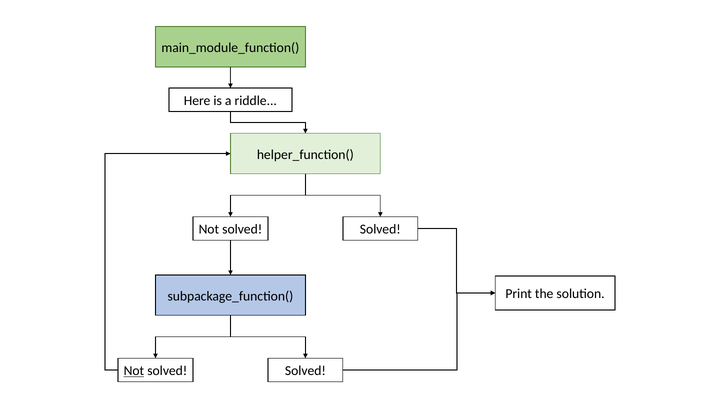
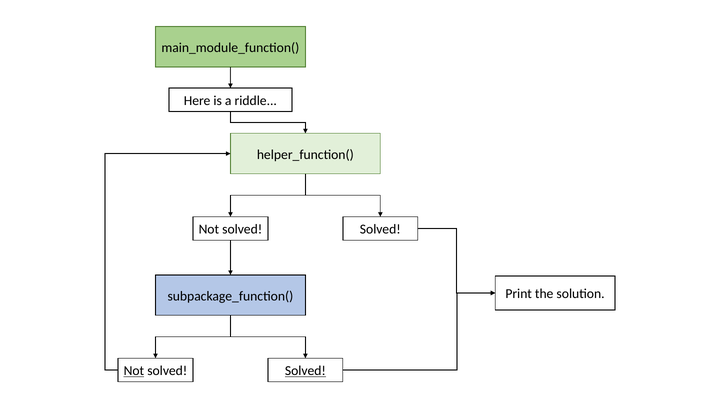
Solved underline: none -> present (305, 371)
